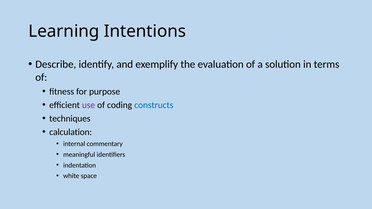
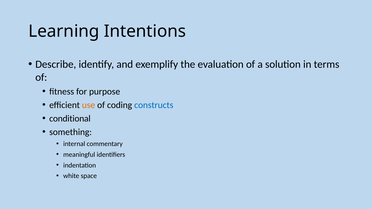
use colour: purple -> orange (89, 105)
techniques: techniques -> conditional (70, 119)
calculation: calculation -> something (71, 132)
